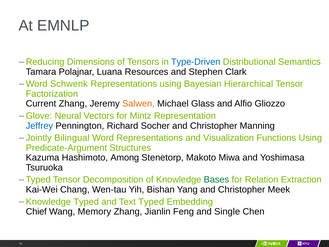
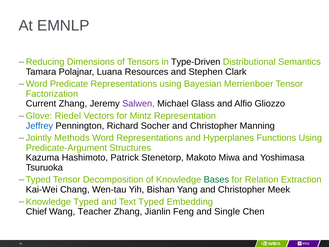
Type-Driven colour: blue -> black (196, 62)
Schwenk: Schwenk -> Predicate (69, 84)
Hierarchical: Hierarchical -> Merrienboer (249, 84)
Salwen colour: orange -> purple (138, 104)
Neural: Neural -> Riedel (68, 116)
Bilingual: Bilingual -> Methods (72, 138)
Visualization: Visualization -> Hyperplanes (229, 138)
Among: Among -> Patrick (125, 158)
Memory: Memory -> Teacher (94, 211)
